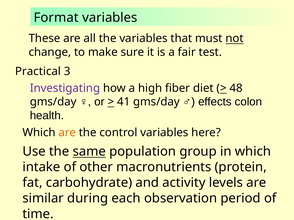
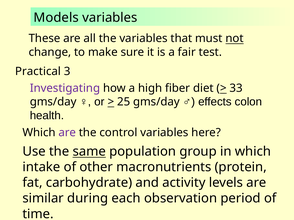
Format: Format -> Models (56, 18)
48: 48 -> 33 (236, 88)
41: 41 -> 25 (124, 102)
are colour: orange -> purple (67, 133)
